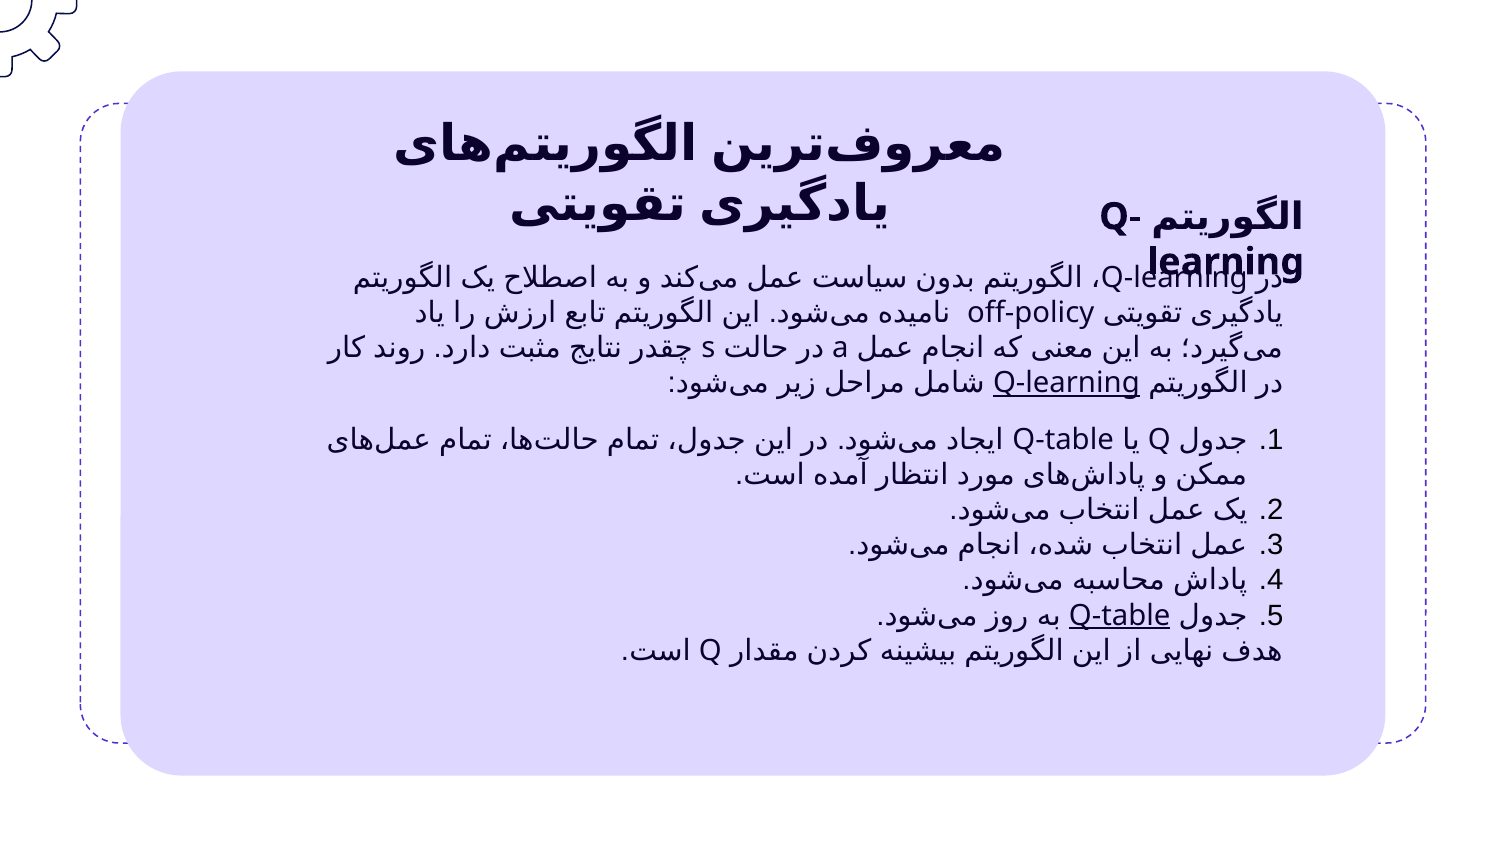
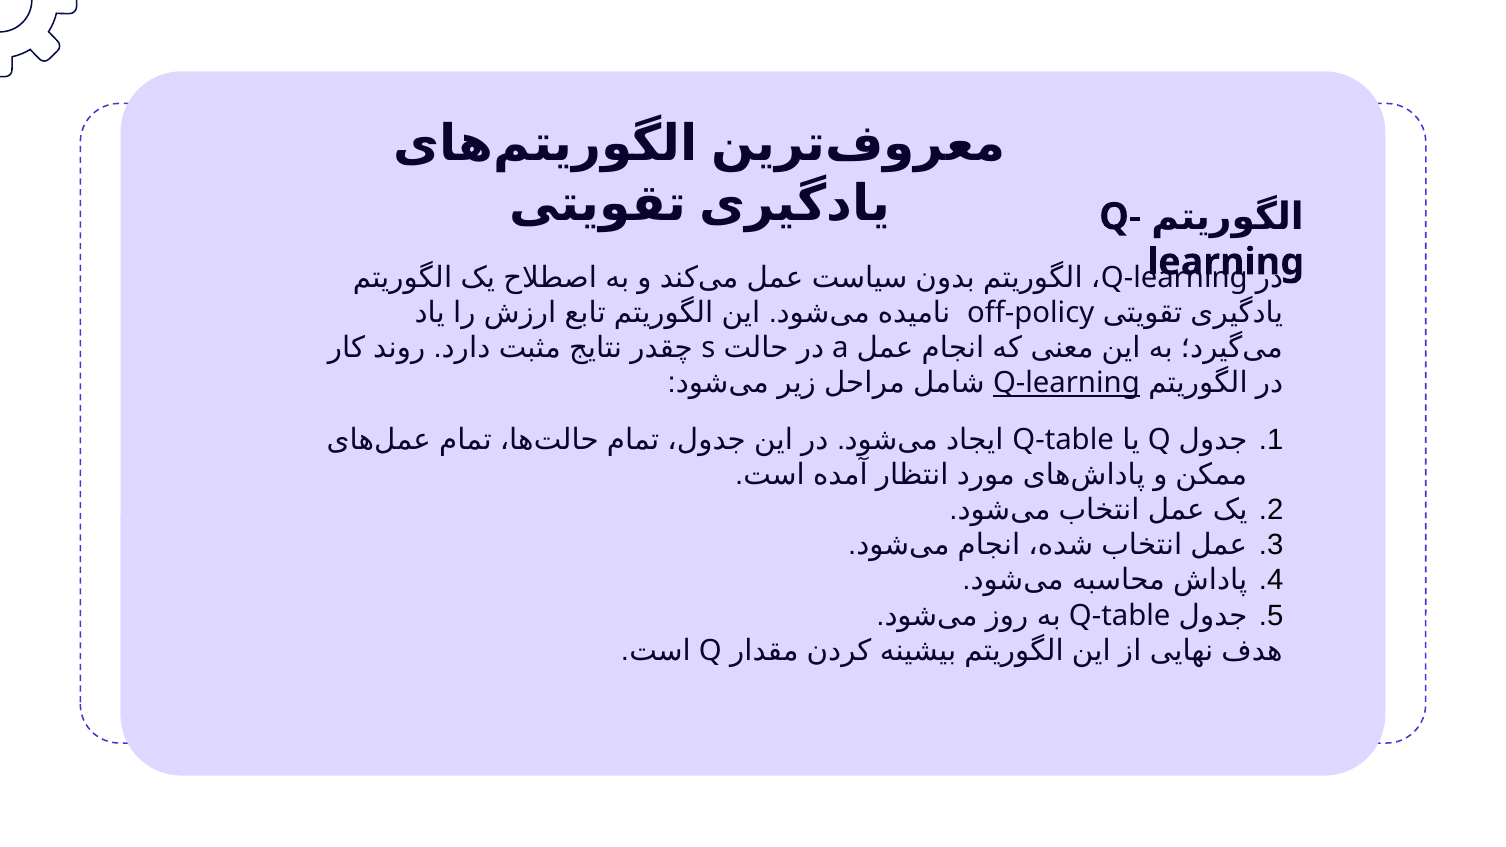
Q-table underline: present -> none (1120, 616)
